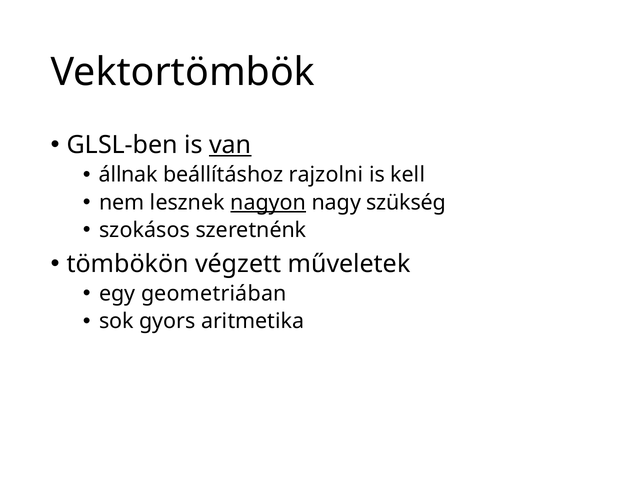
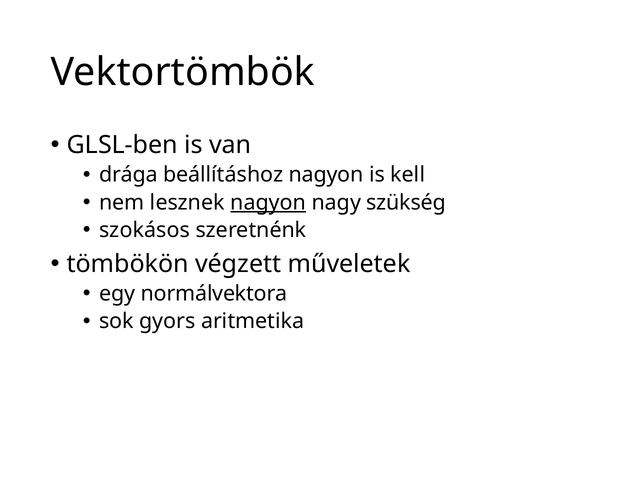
van underline: present -> none (230, 145)
állnak: állnak -> drága (128, 175)
beállításhoz rajzolni: rajzolni -> nagyon (326, 175)
geometriában: geometriában -> normálvektora (214, 294)
